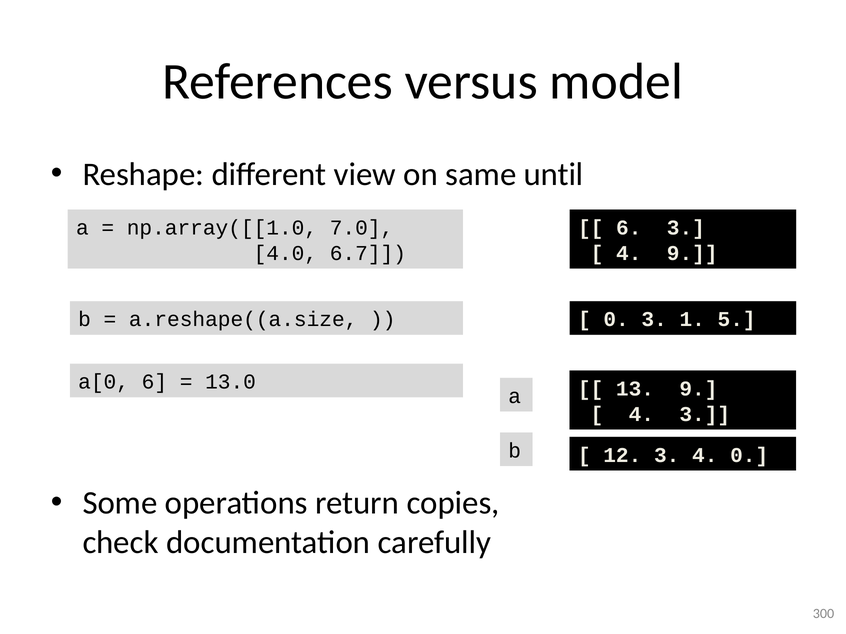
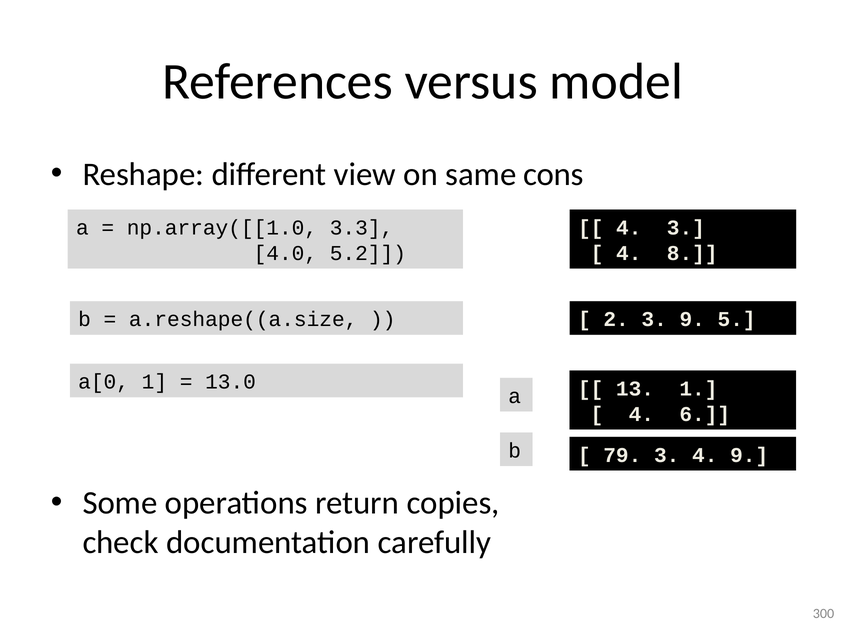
until: until -> cons (554, 174)
7.0: 7.0 -> 3.3 (362, 228)
6: 6 -> 4 (629, 228)
6.7: 6.7 -> 5.2 (368, 253)
4 9: 9 -> 8 (692, 253)
0: 0 -> 2 (616, 320)
3 1: 1 -> 9 (692, 320)
a[0 6: 6 -> 1 (154, 382)
13 9: 9 -> 1 (698, 389)
4 3: 3 -> 6 (705, 414)
12: 12 -> 79 (622, 455)
4 0: 0 -> 9 (749, 455)
